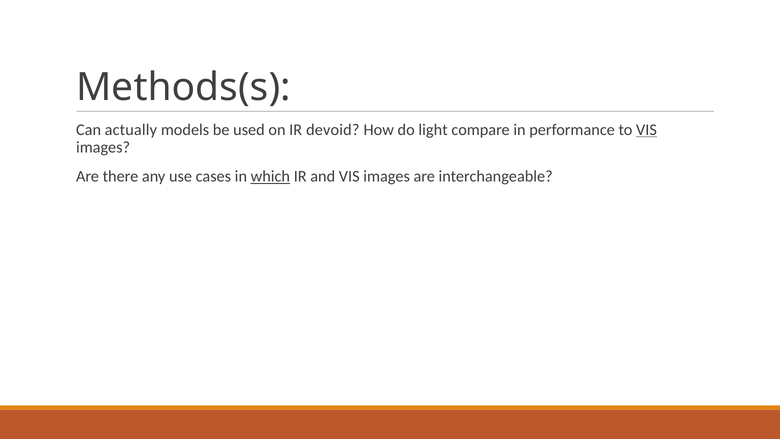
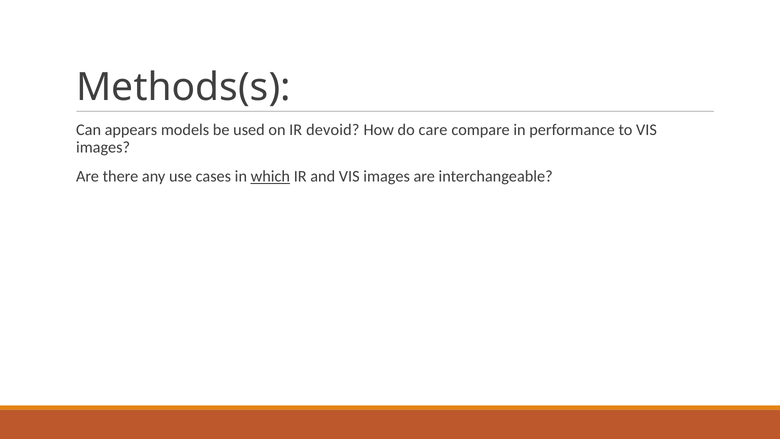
actually: actually -> appears (131, 130)
light: light -> care (433, 130)
VIS underline: present -> none (646, 130)
